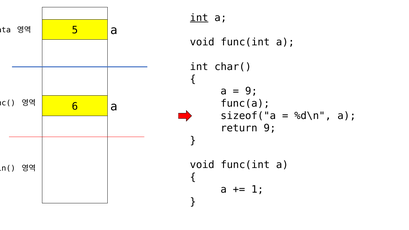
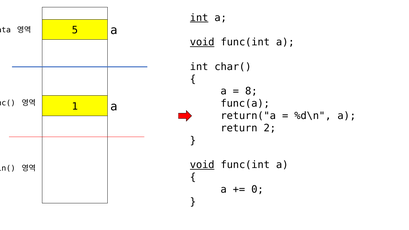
void underline: none -> present (202, 42)
9: 9 -> 8 (251, 91)
6: 6 -> 1 (75, 106)
sizeof("a: sizeof("a -> return("a (248, 116)
return 9: 9 -> 2 (270, 128)
void underline: none -> present (202, 165)
1: 1 -> 0 (257, 189)
